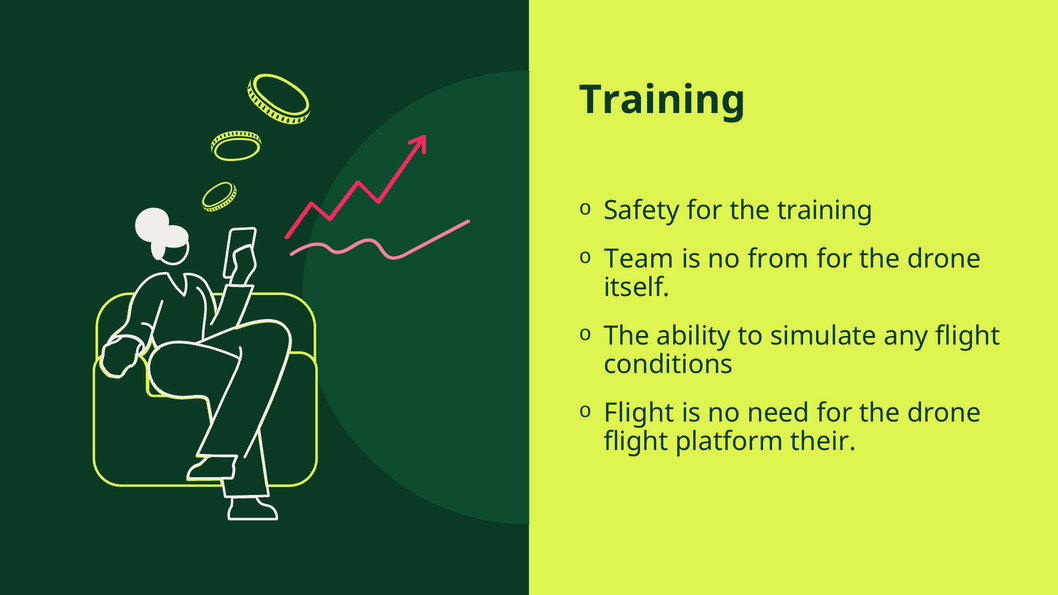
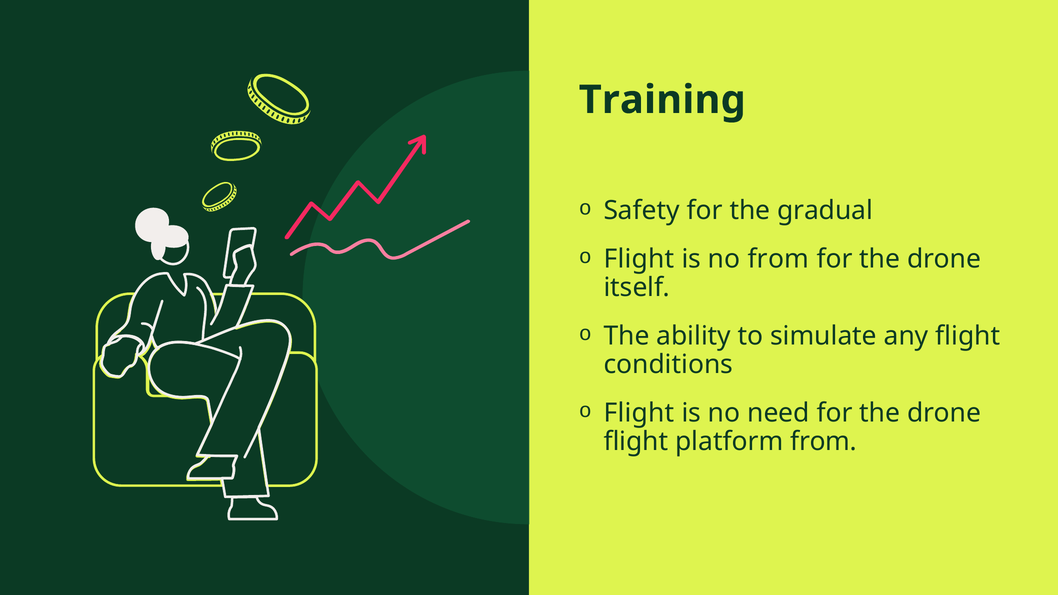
the training: training -> gradual (825, 211)
Team: Team -> Flight (639, 259)
platform their: their -> from (824, 442)
